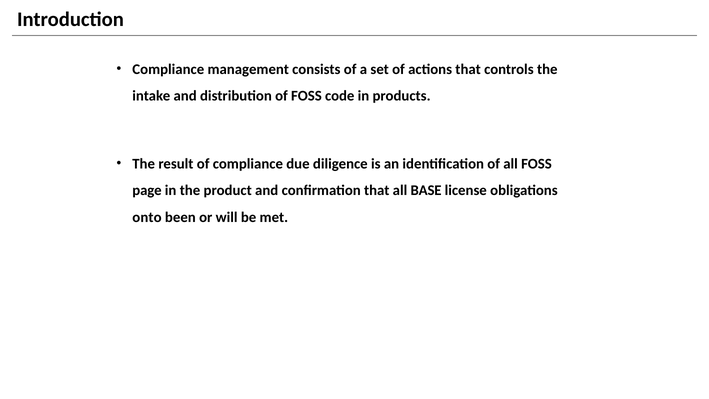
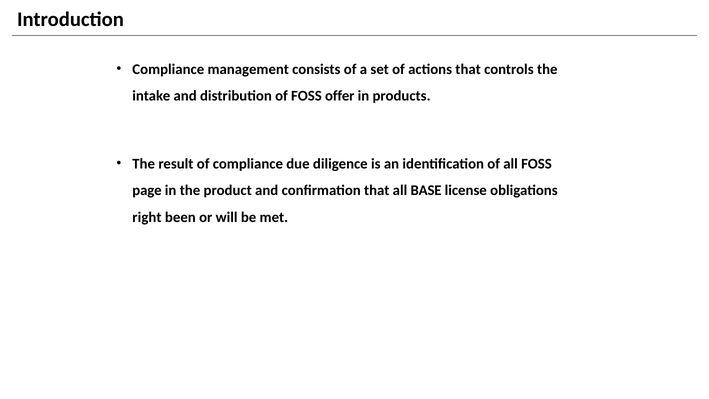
code: code -> offer (340, 96)
onto: onto -> right (147, 217)
